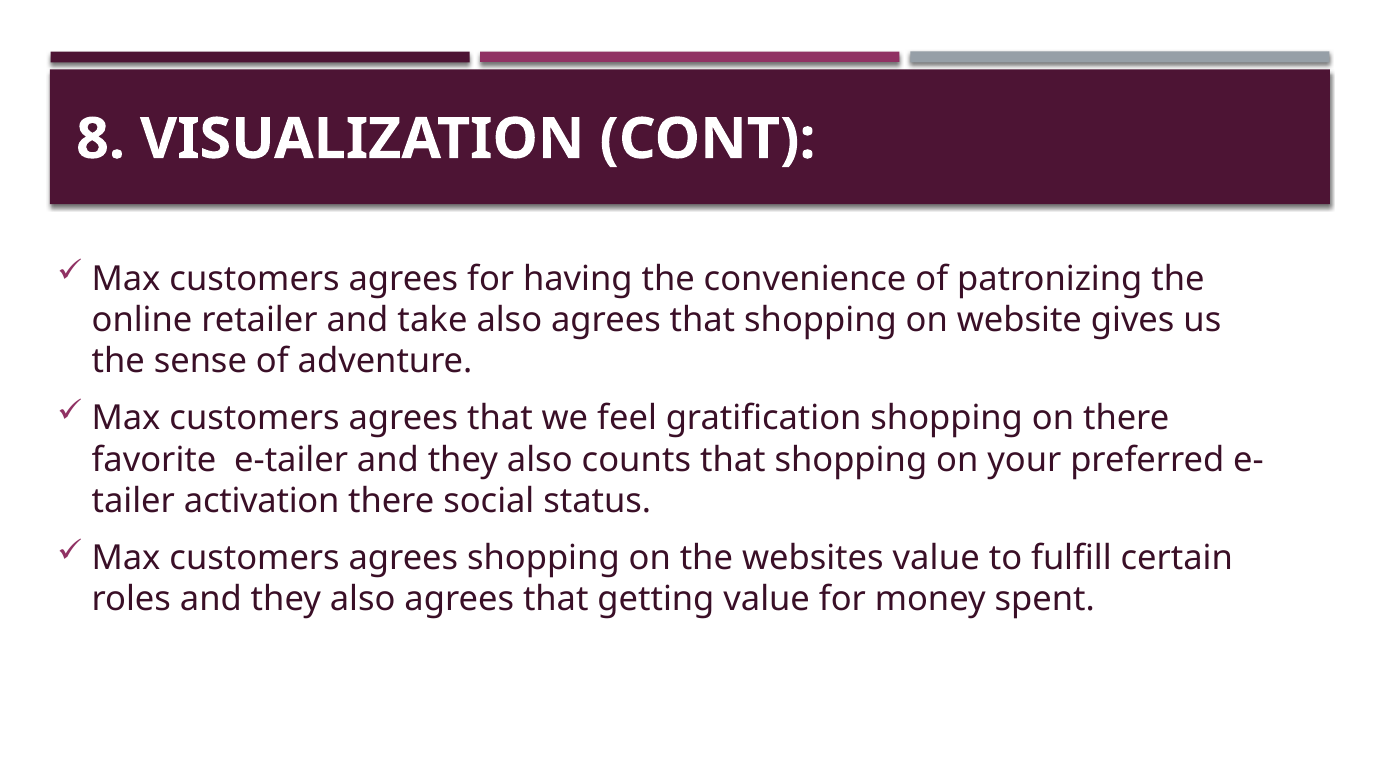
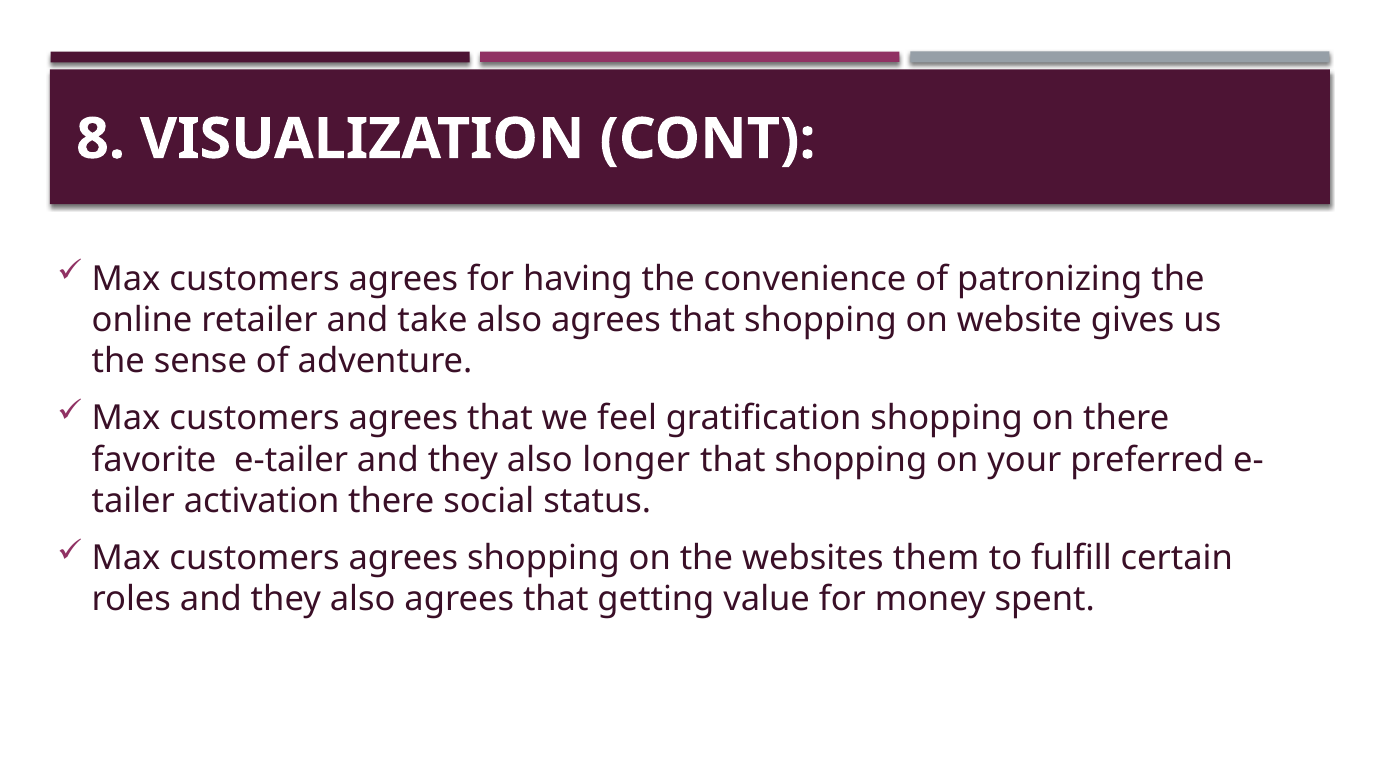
counts: counts -> longer (636, 460)
websites value: value -> them (936, 558)
